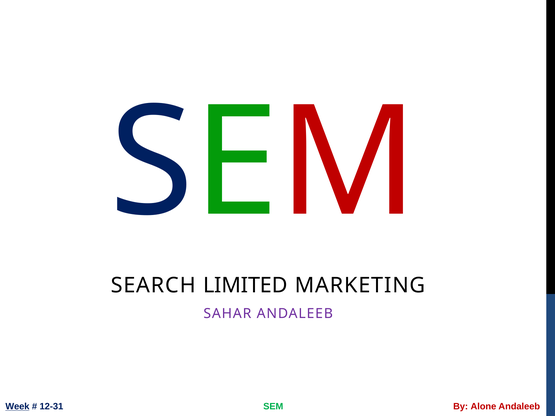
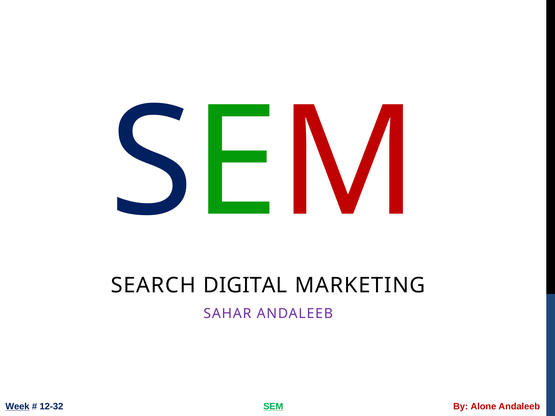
LIMITED: LIMITED -> DIGITAL (245, 285)
12-31: 12-31 -> 12-32 (51, 407)
SEM underline: none -> present (273, 407)
